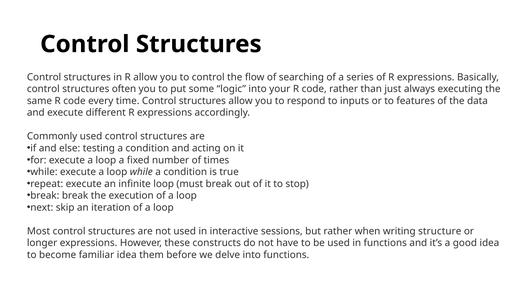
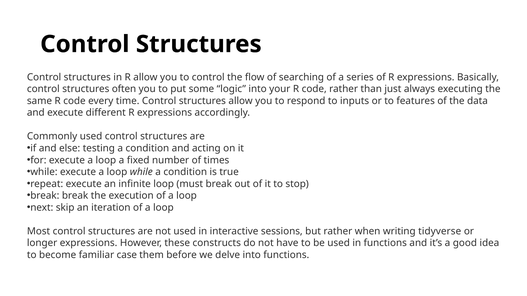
structure: structure -> tidyverse (440, 231)
familiar idea: idea -> case (127, 255)
